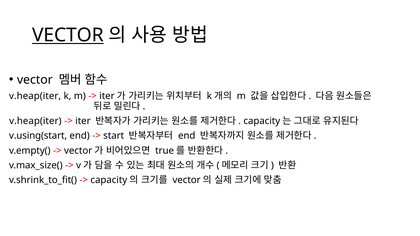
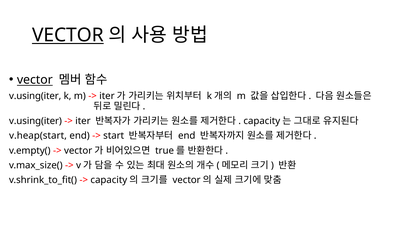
vector underline: none -> present (35, 80)
v.heap(iter: v.heap(iter -> v.using(iter (35, 96)
v.heap(iter: v.heap(iter -> v.using(iter (35, 121)
v.using(start: v.using(start -> v.heap(start (38, 136)
